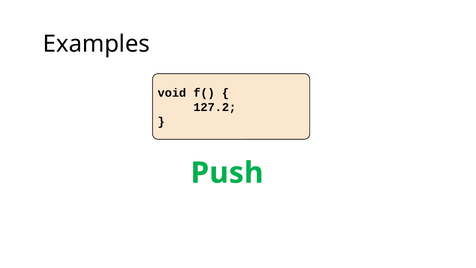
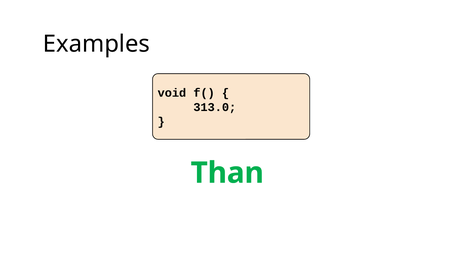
127.2: 127.2 -> 313.0 (215, 107)
Push: Push -> Than (227, 173)
